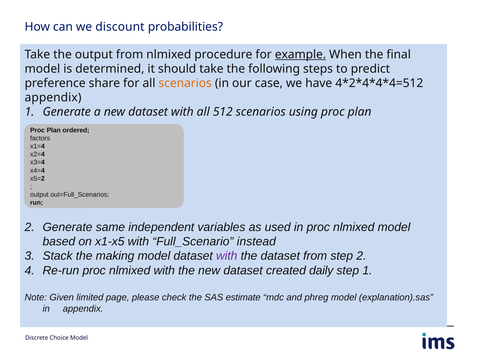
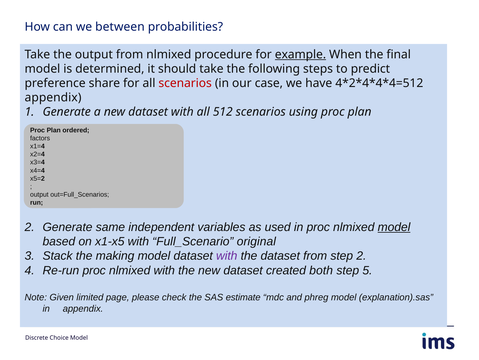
discount: discount -> between (120, 27)
scenarios colour: orange -> red (185, 83)
model underline: none -> present (394, 227)
instead: instead -> original (256, 241)
daily: daily -> both (321, 270)
step 1: 1 -> 5 (367, 270)
